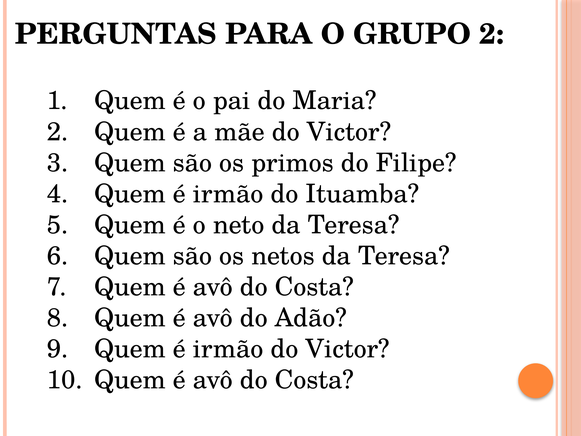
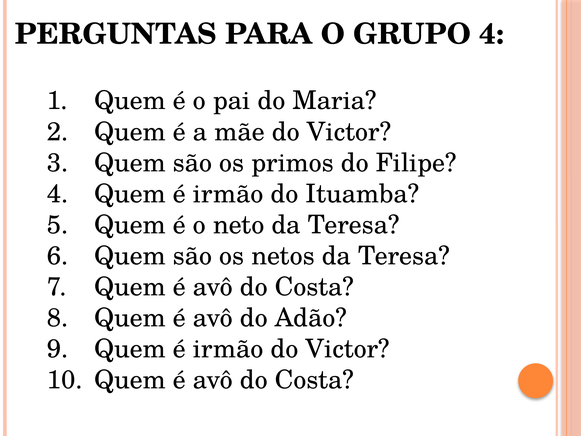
GRUPO 2: 2 -> 4 (492, 34)
